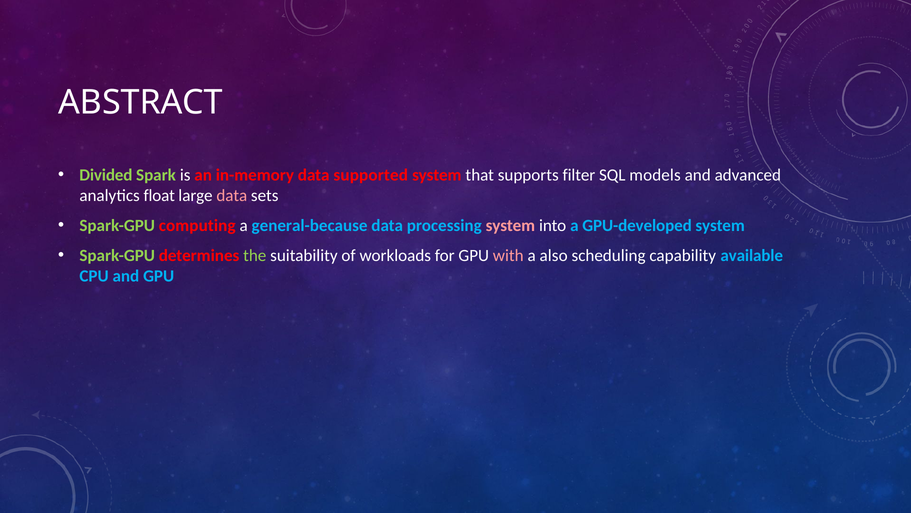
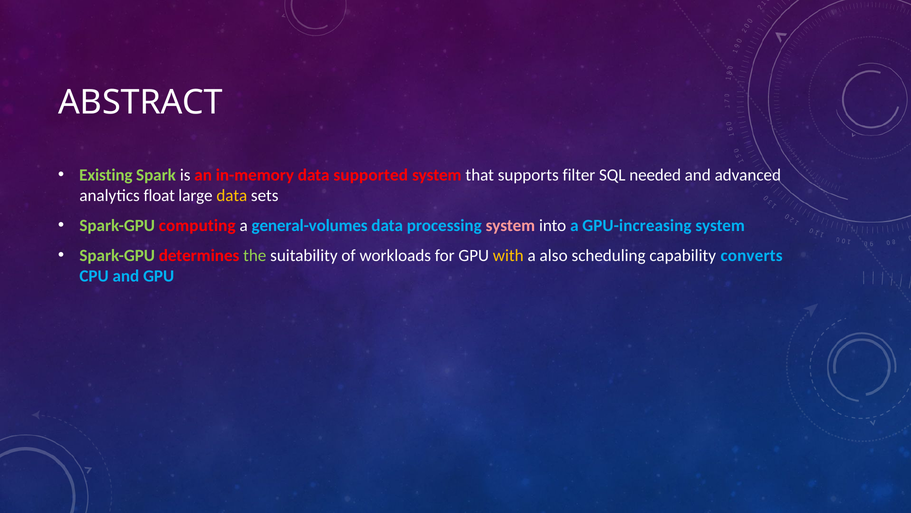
Divided: Divided -> Existing (106, 175)
models: models -> needed (655, 175)
data colour: pink -> yellow (232, 195)
general-because: general-because -> general-volumes (310, 225)
GPU-developed: GPU-developed -> GPU-increasing (637, 225)
with colour: pink -> yellow (508, 255)
available: available -> converts (752, 255)
